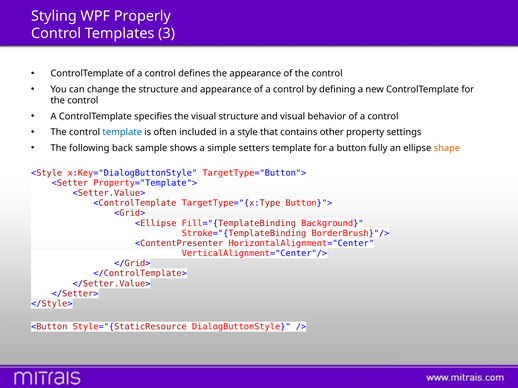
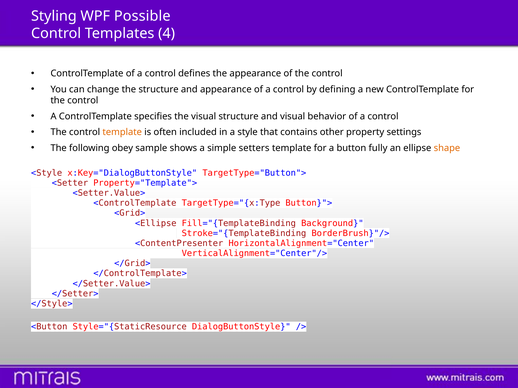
Properly: Properly -> Possible (142, 16)
3: 3 -> 4 (167, 33)
template colour: blue -> orange (122, 132)
back: back -> obey (122, 148)
